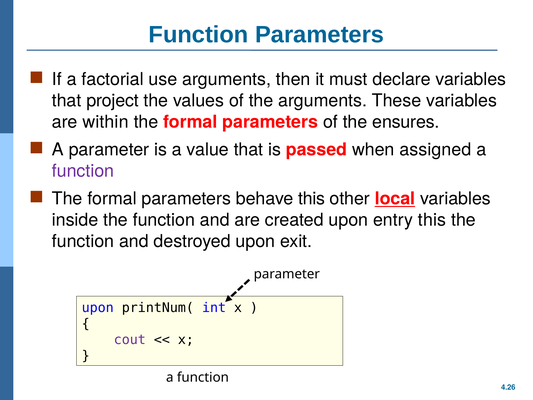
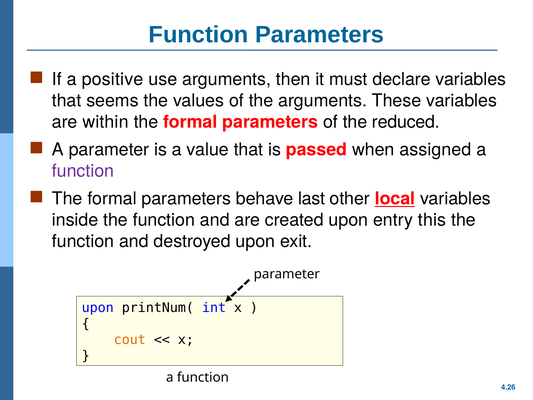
factorial: factorial -> positive (113, 79)
project: project -> seems (113, 101)
ensures: ensures -> reduced (406, 122)
behave this: this -> last (312, 198)
cout colour: purple -> orange (130, 340)
